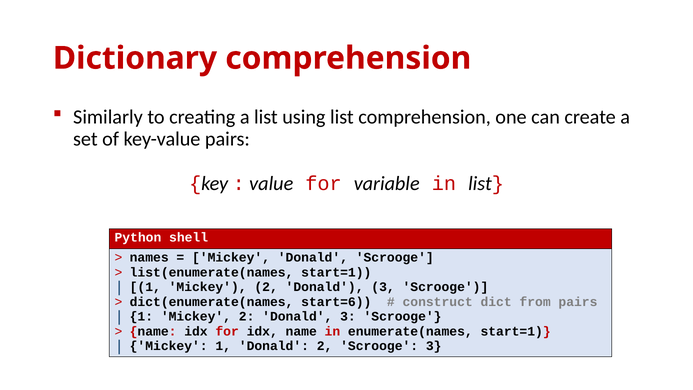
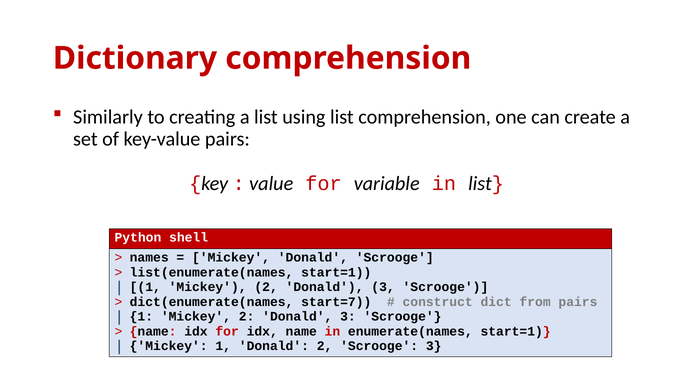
start=6: start=6 -> start=7 (336, 302)
